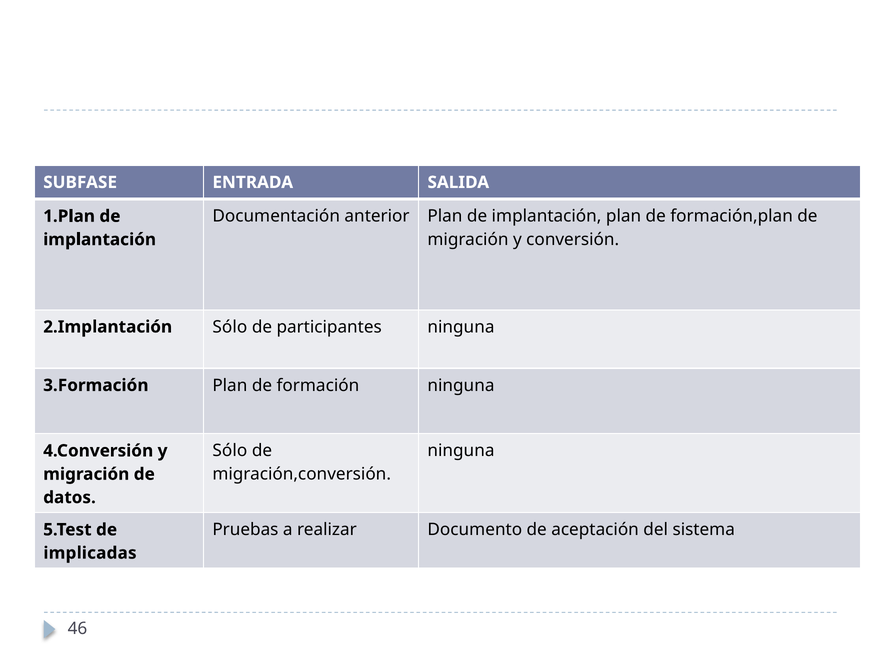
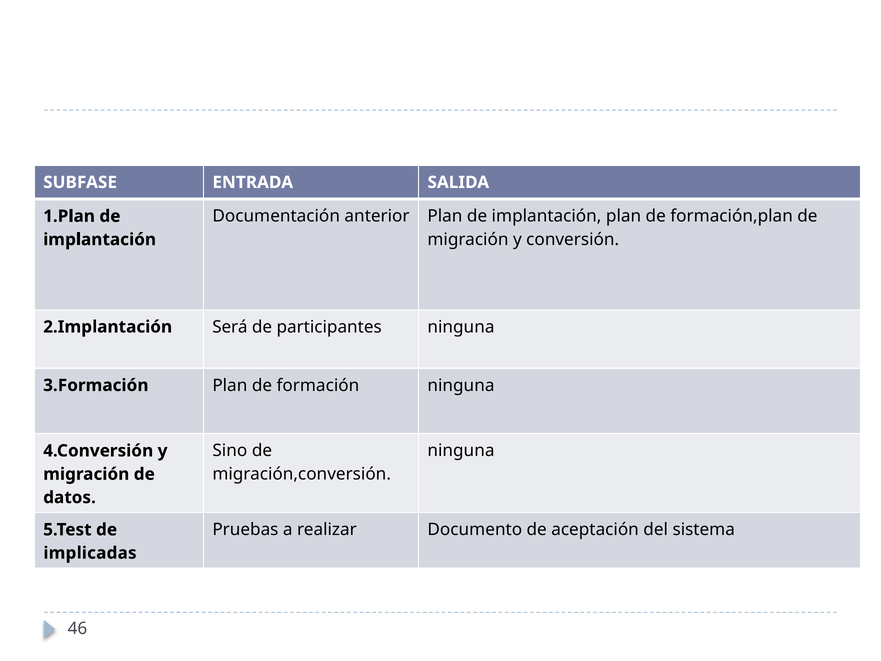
2.Implantación Sólo: Sólo -> Será (230, 327)
Sólo: Sólo -> Sino (230, 451)
